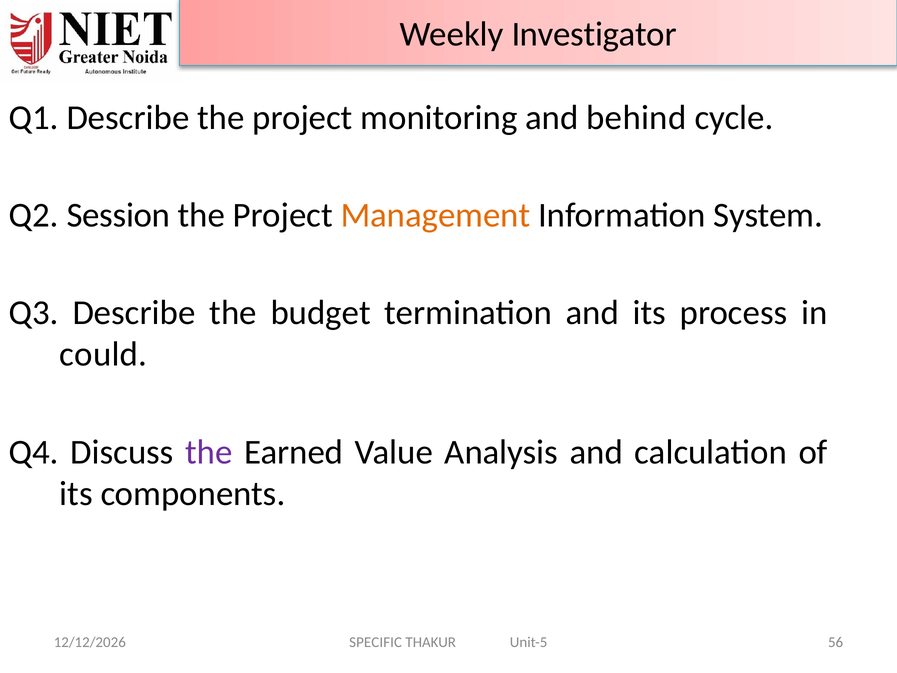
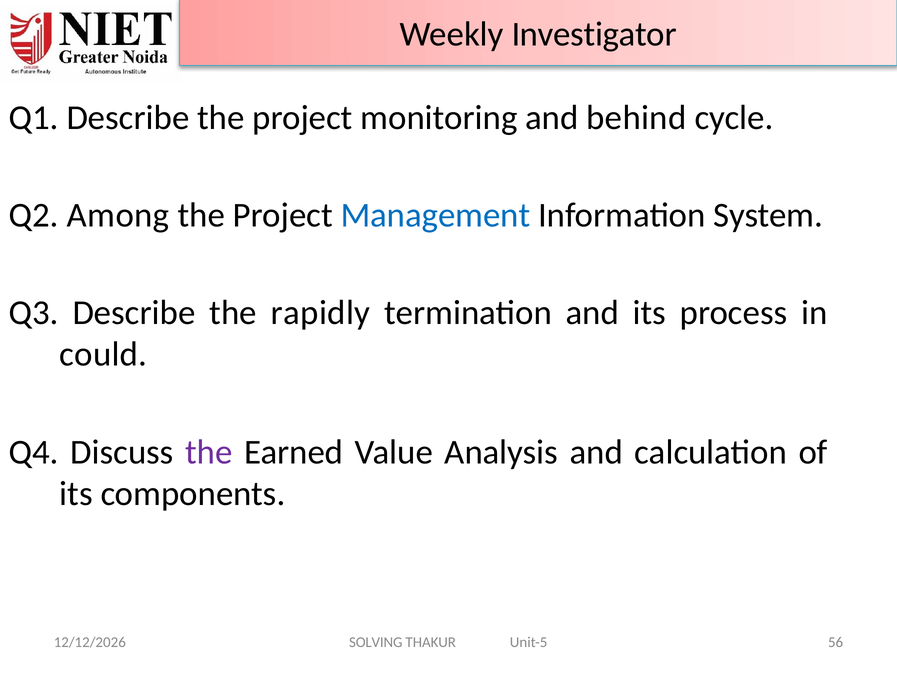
Session: Session -> Among (118, 215)
Management colour: orange -> blue (435, 215)
budget: budget -> rapidly (320, 313)
SPECIFIC: SPECIFIC -> SOLVING (376, 642)
